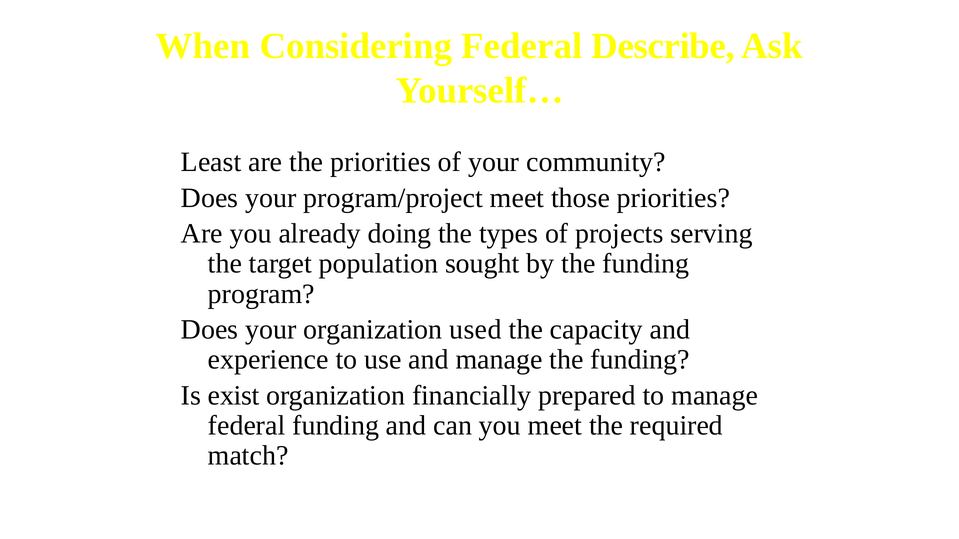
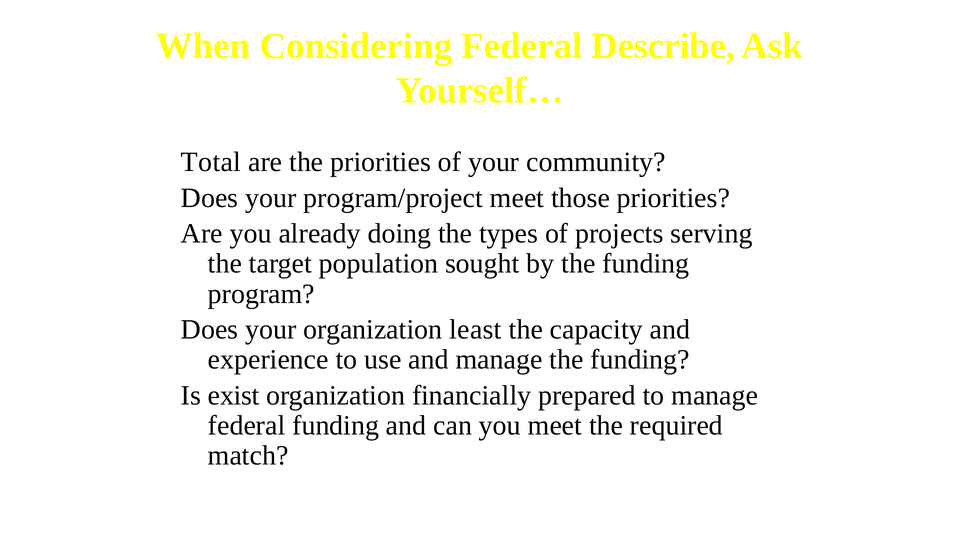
Least: Least -> Total (211, 162)
used: used -> least (475, 330)
